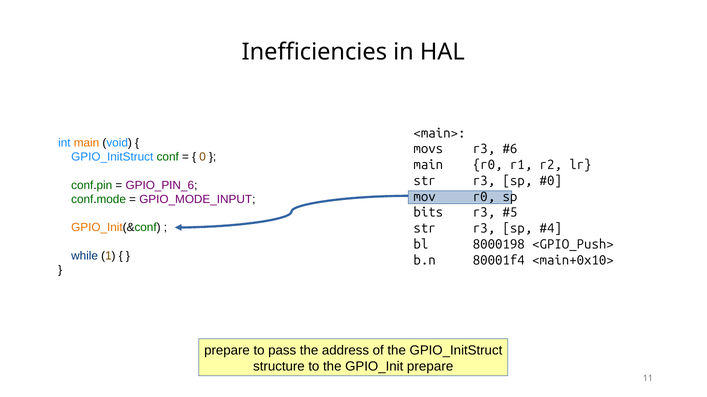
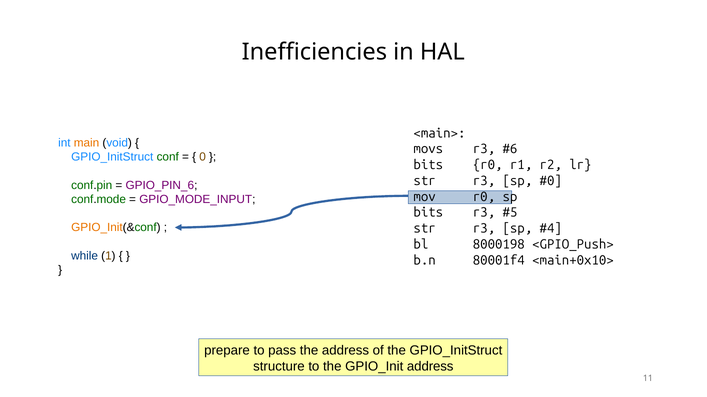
main: main -> bits (428, 165)
GPIO_Init prepare: prepare -> address (430, 367)
